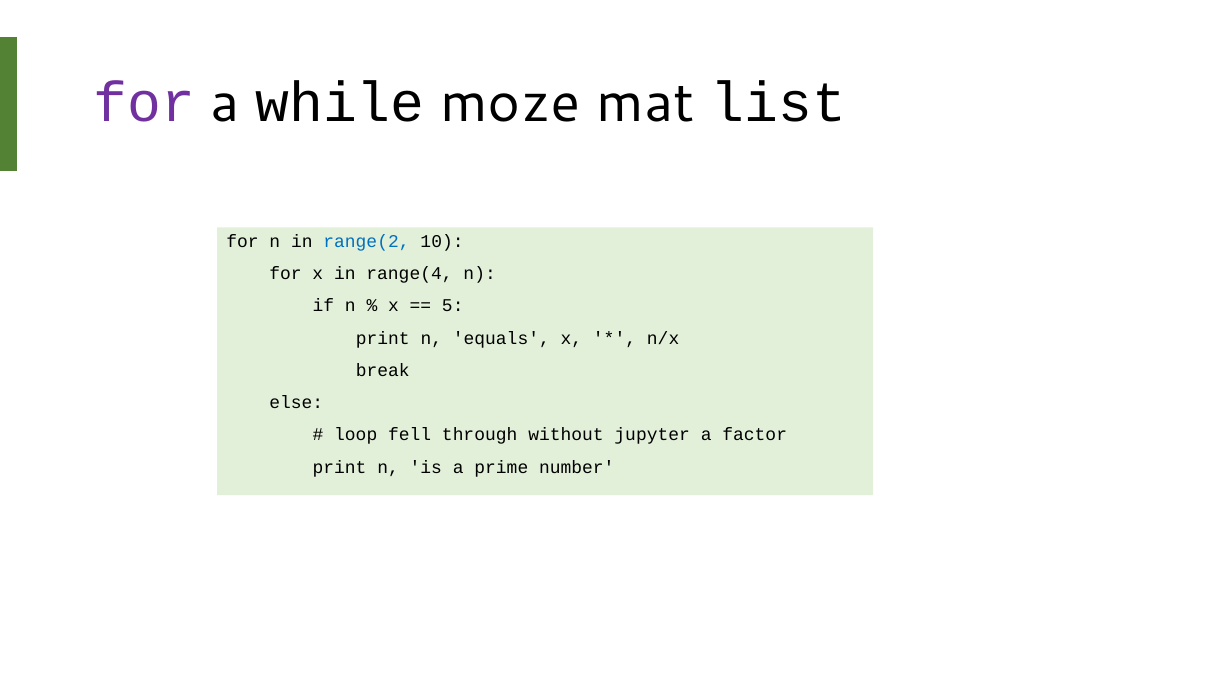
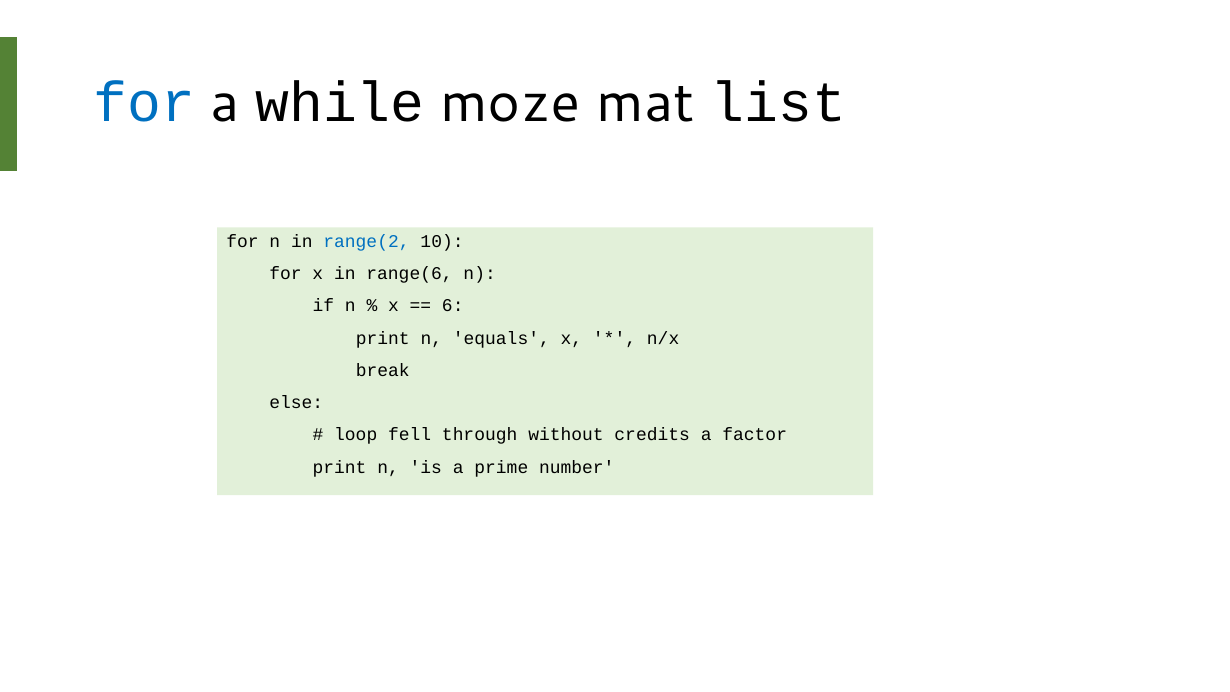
for colour: purple -> blue (145, 103)
range(4: range(4 -> range(6 (410, 274)
5: 5 -> 6 (453, 306)
jupyter: jupyter -> credits (652, 435)
